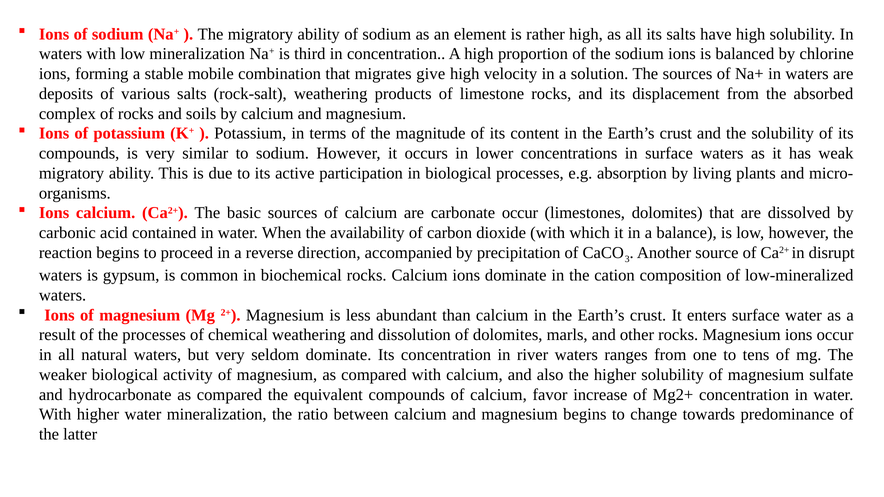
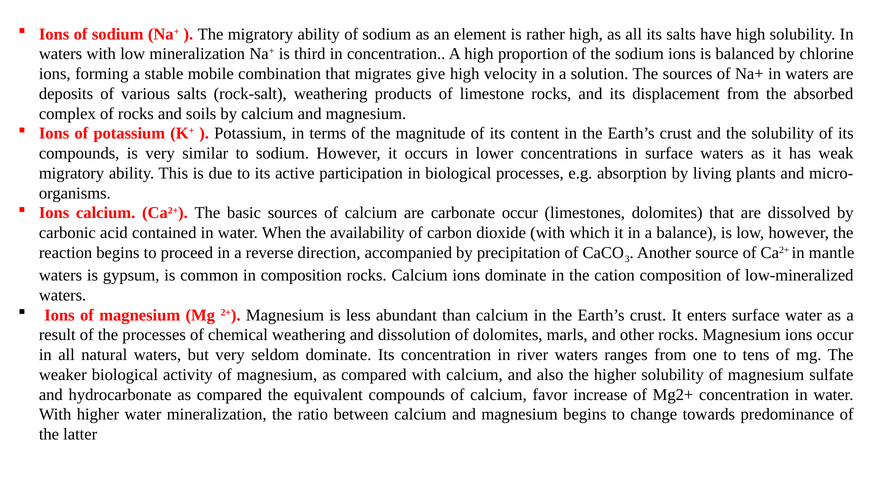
disrupt: disrupt -> mantle (832, 253)
in biochemical: biochemical -> composition (301, 275)
